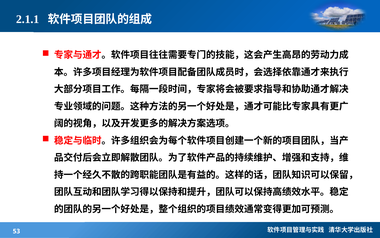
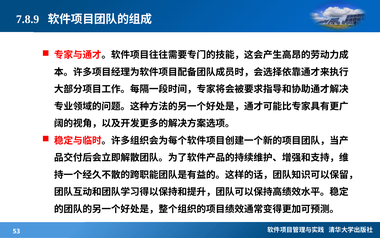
2.1.1: 2.1.1 -> 7.8.9 (28, 19)
